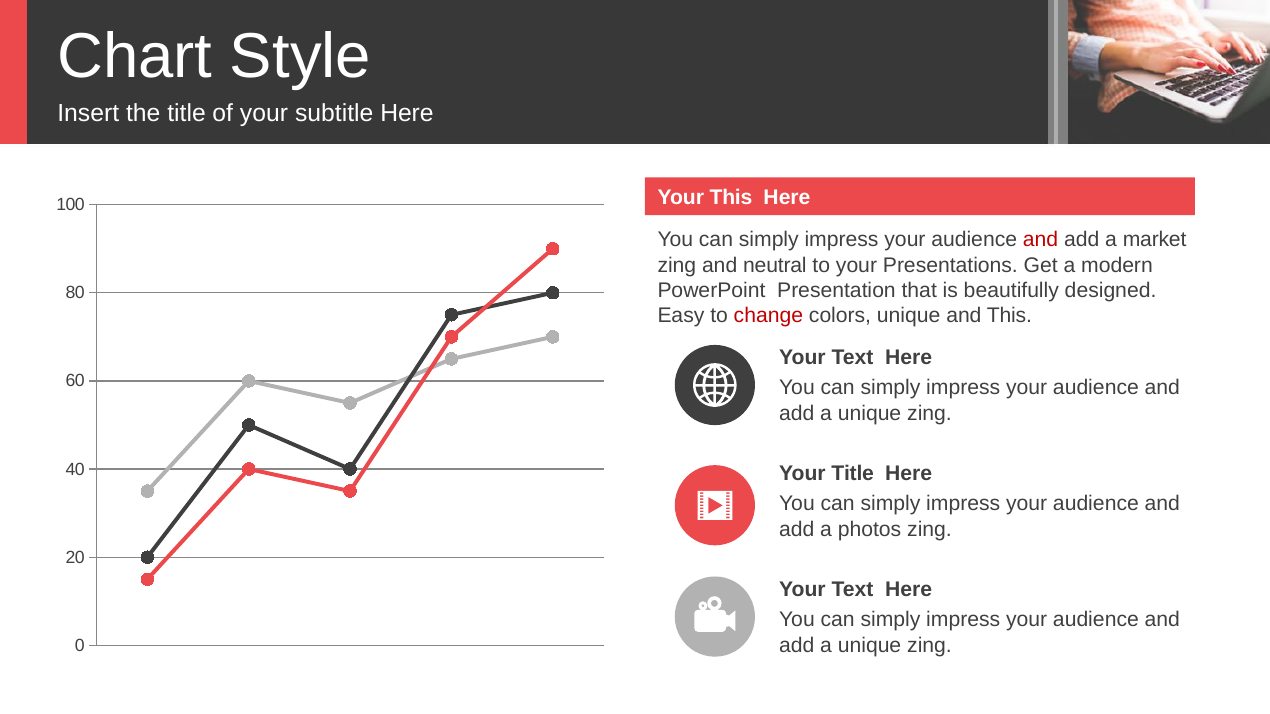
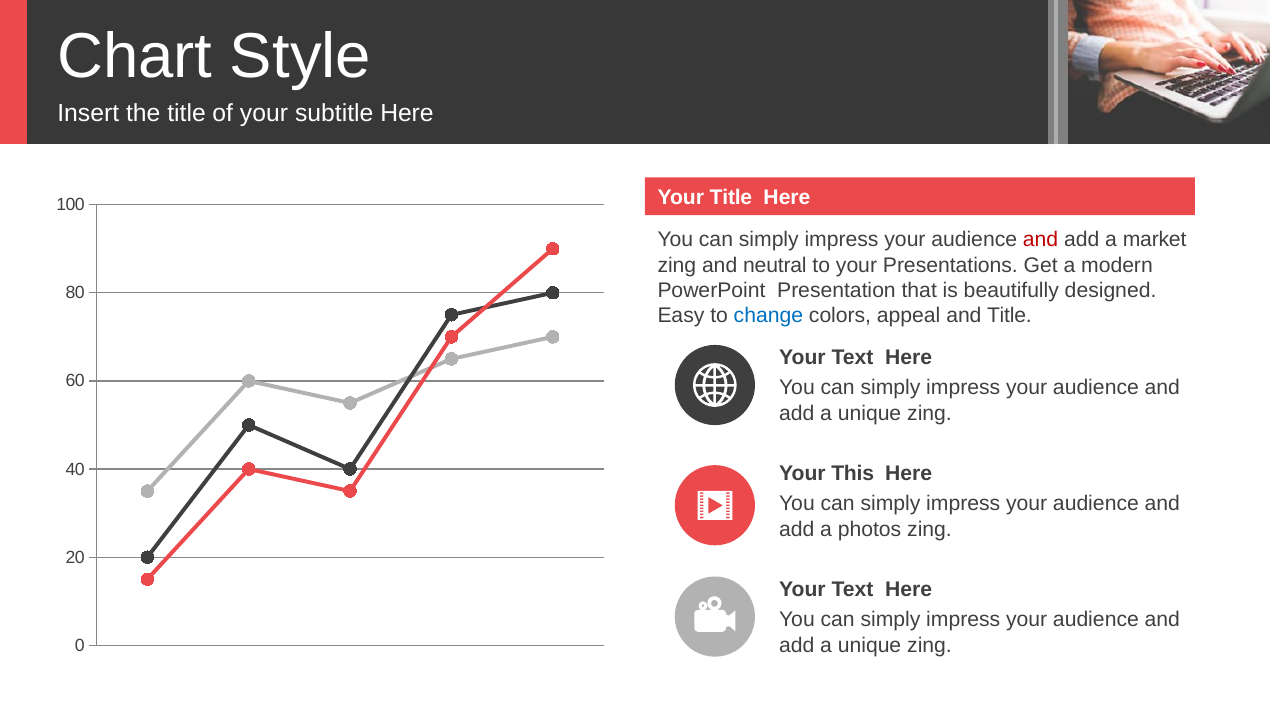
Your This: This -> Title (731, 198)
change colour: red -> blue (768, 316)
colors unique: unique -> appeal (909, 316)
and This: This -> Title (1009, 316)
Your Title: Title -> This (853, 474)
